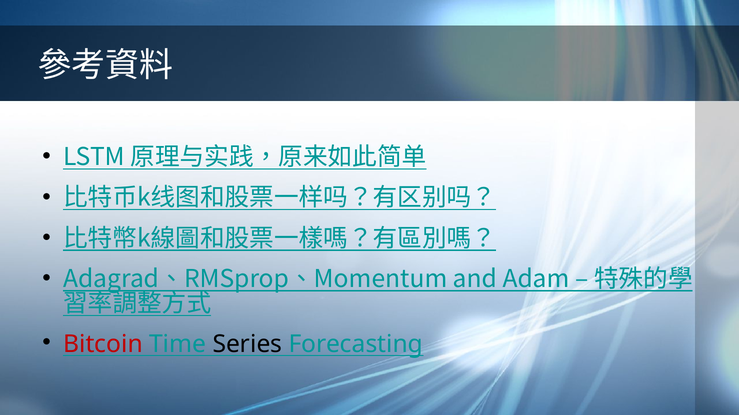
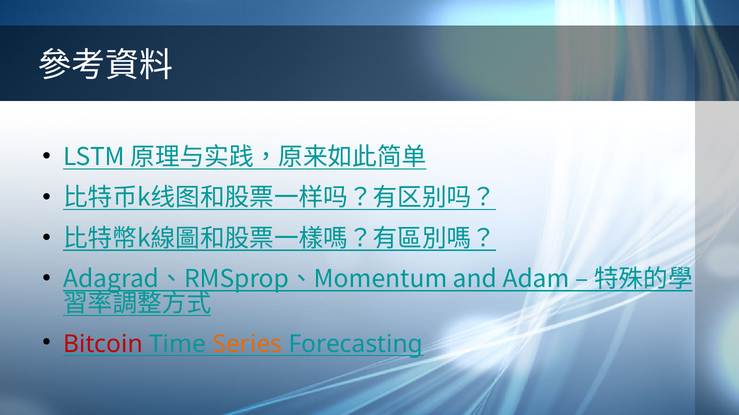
Series colour: black -> orange (247, 345)
